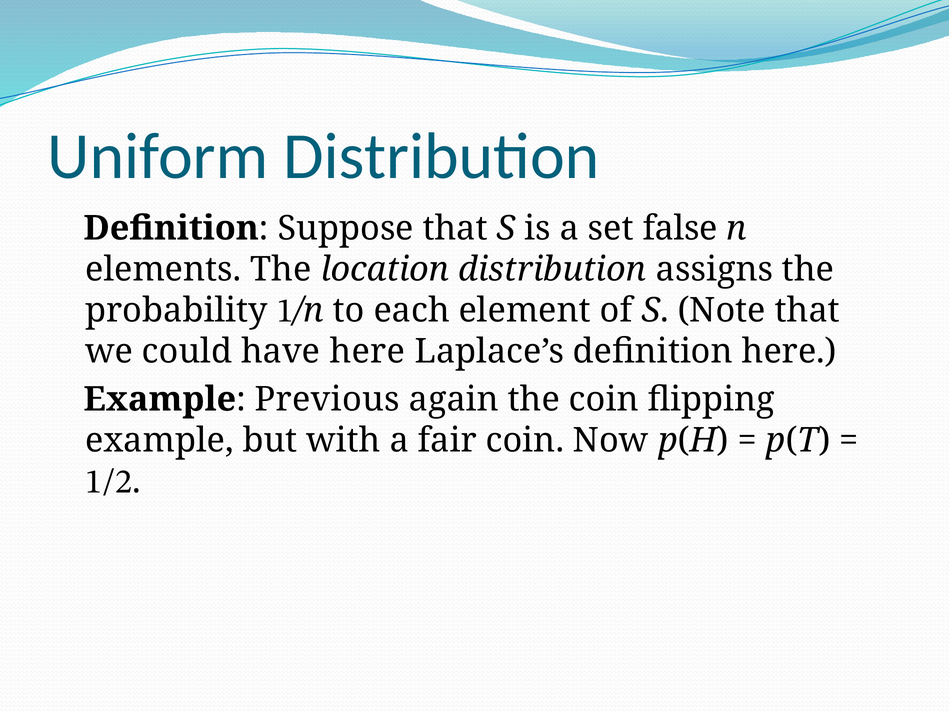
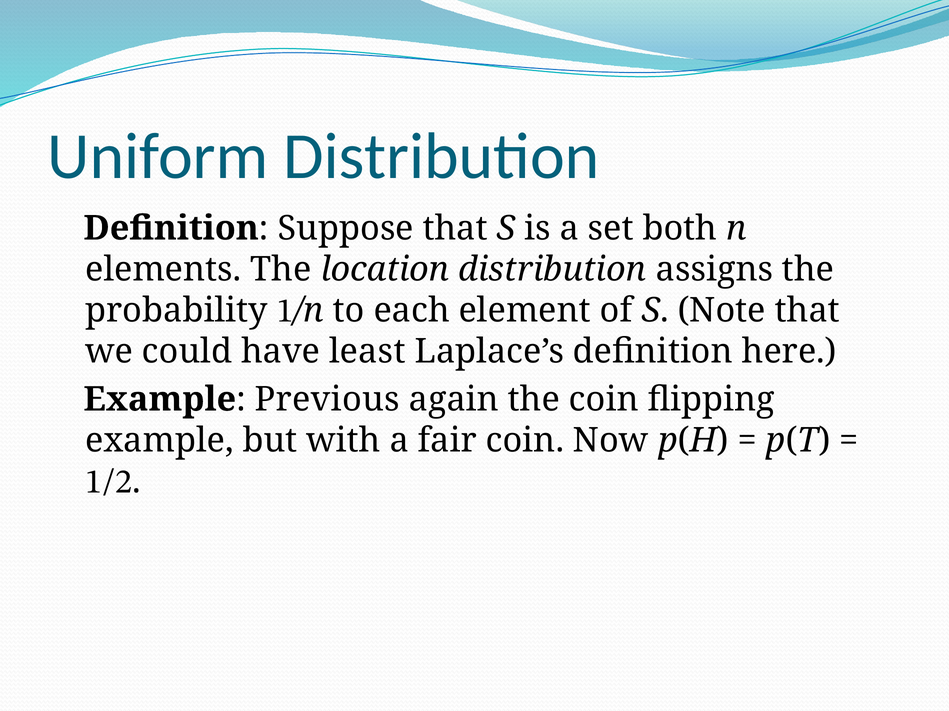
false: false -> both (680, 228)
here: here -> least (367, 352)
